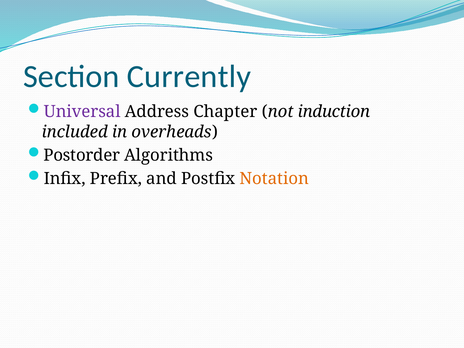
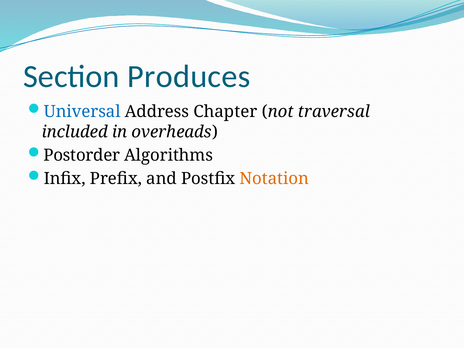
Currently: Currently -> Produces (189, 77)
Universal colour: purple -> blue (82, 112)
induction: induction -> traversal (334, 112)
